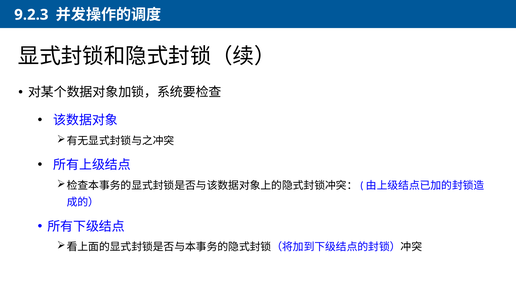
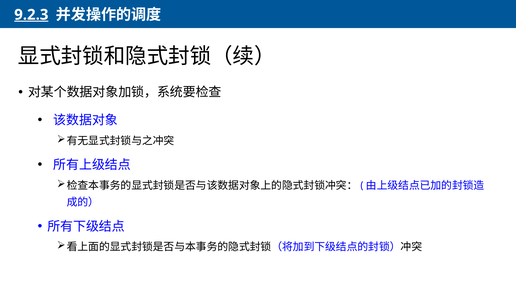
9.2.3 underline: none -> present (31, 15)
